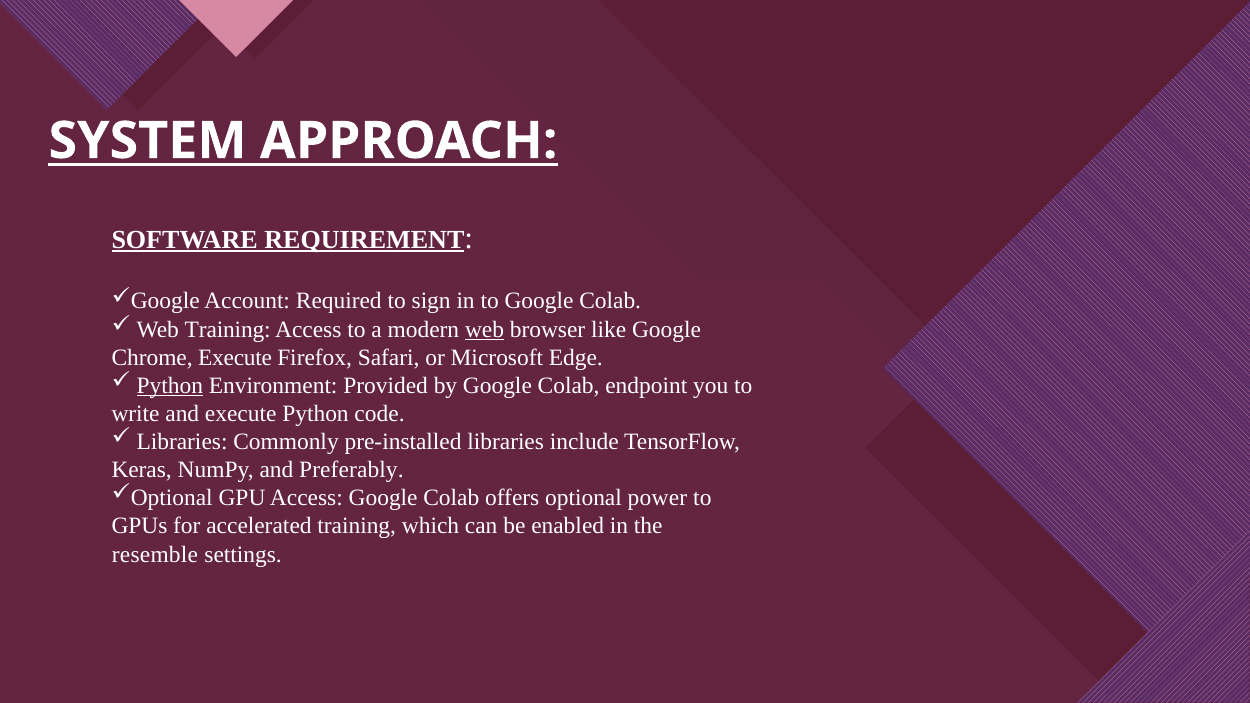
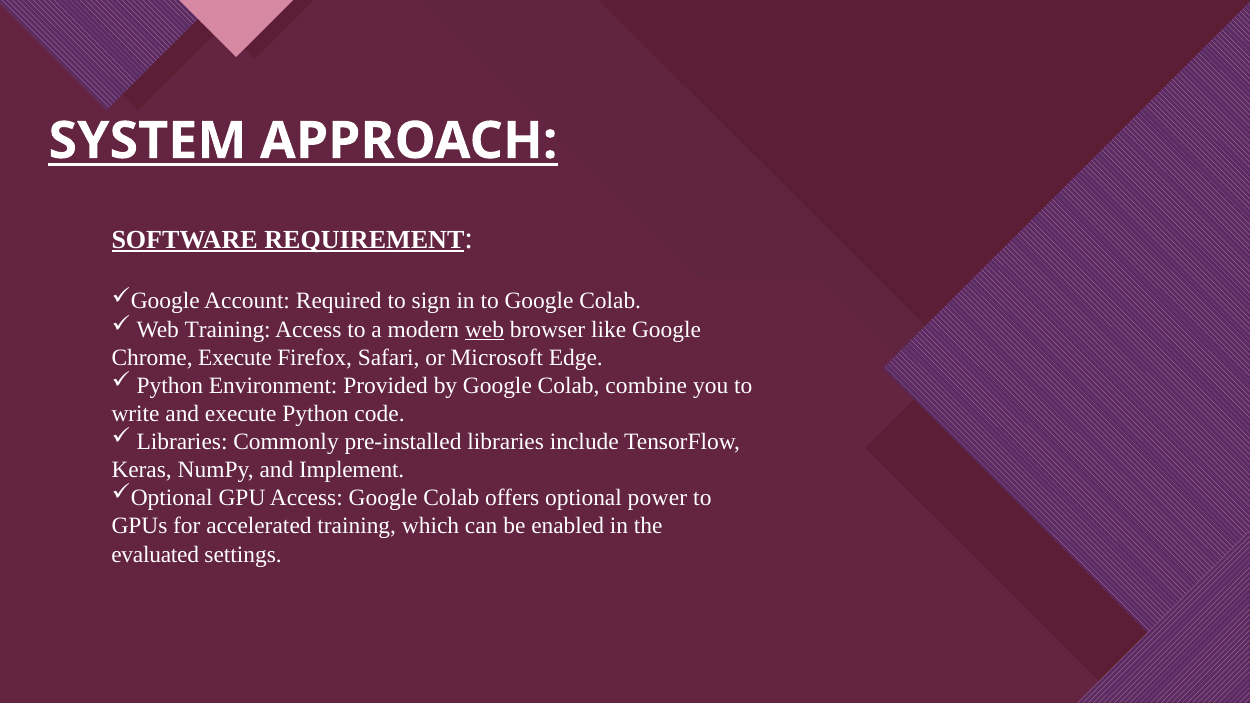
Python underline: present -> none (170, 386)
endpoint: endpoint -> combine (646, 386)
Preferably: Preferably -> Implement (352, 470)
resemble: resemble -> evaluated (155, 554)
